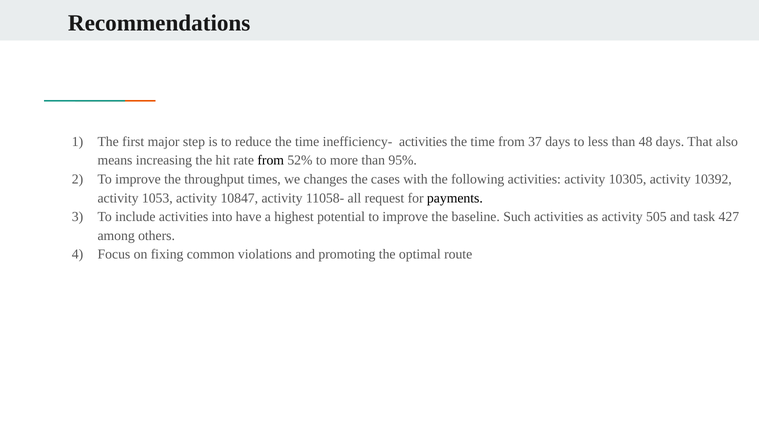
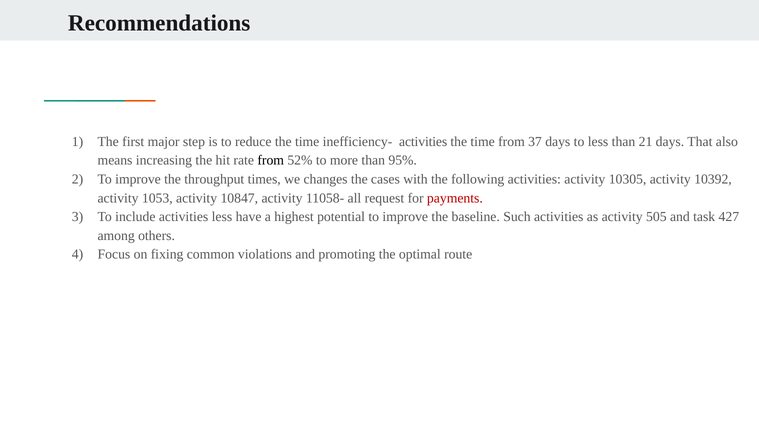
48: 48 -> 21 (646, 141)
payments colour: black -> red (455, 198)
activities into: into -> less (222, 217)
